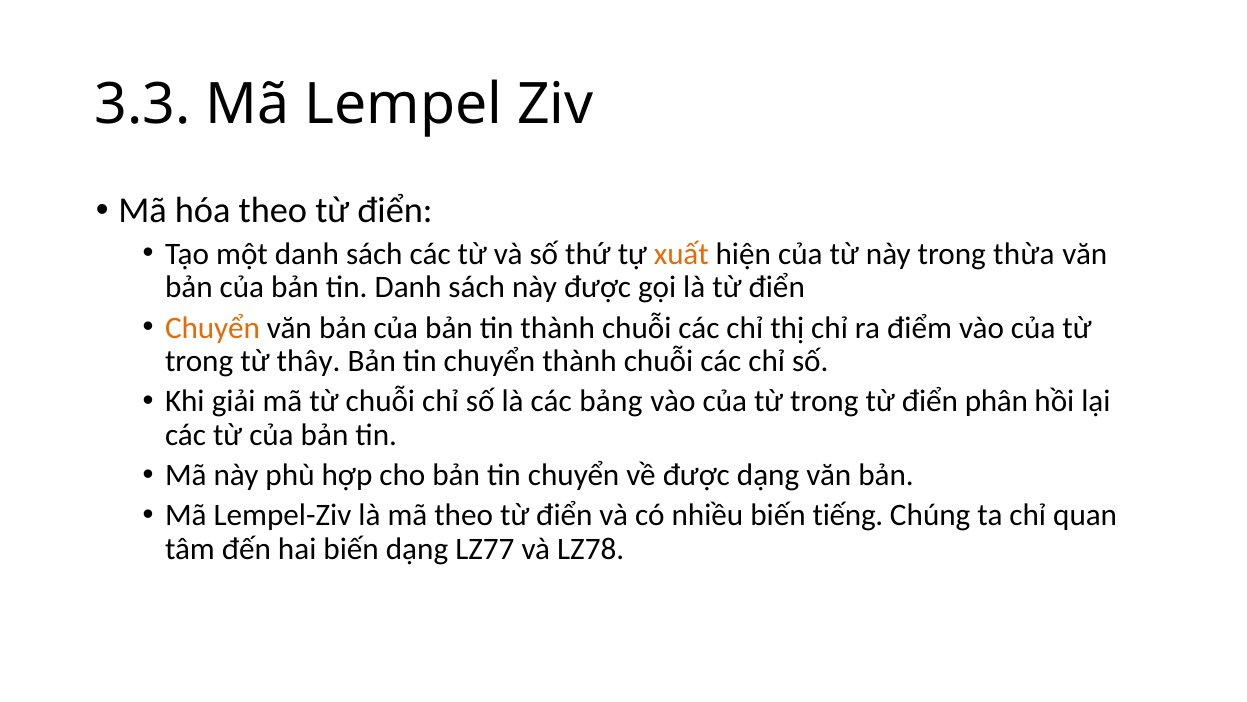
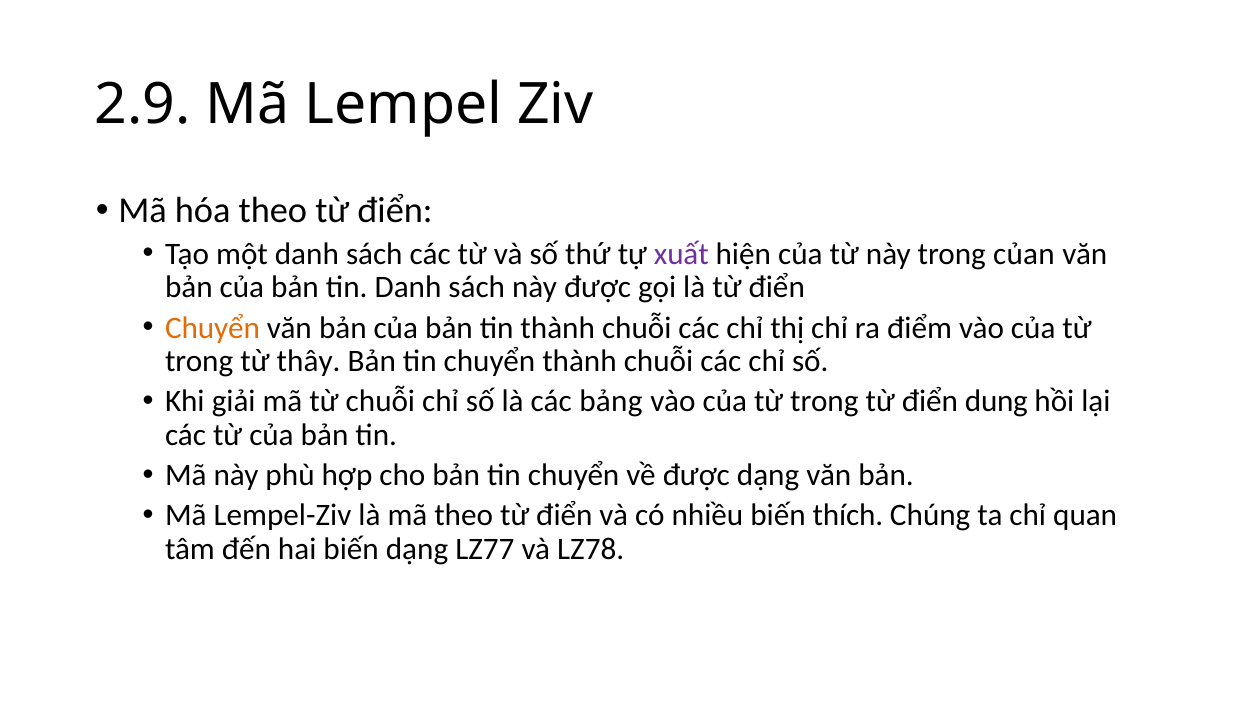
3.3: 3.3 -> 2.9 (143, 104)
xuất colour: orange -> purple (681, 254)
thừa: thừa -> củan (1024, 254)
phân: phân -> dung (996, 401)
tiếng: tiếng -> thích (848, 515)
